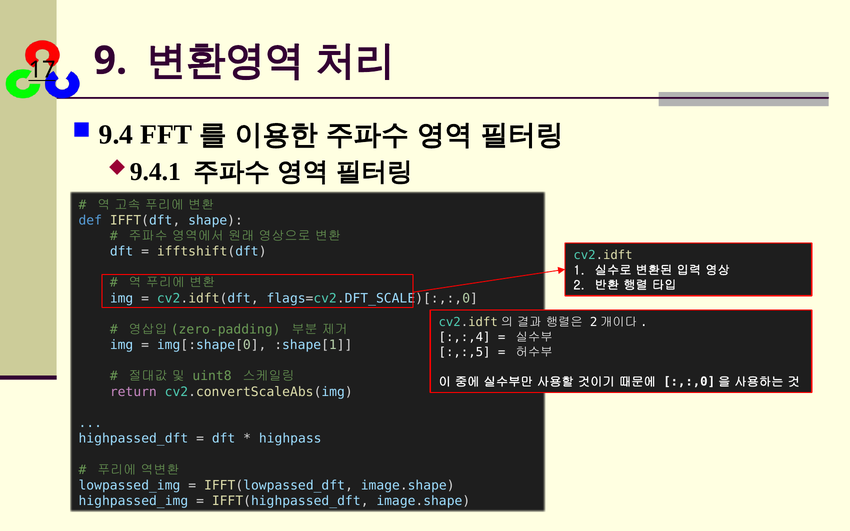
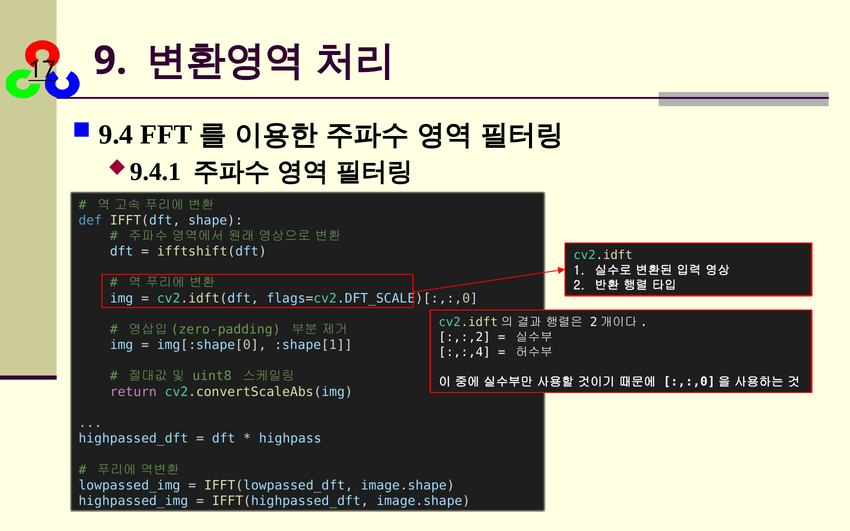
:,:,4: :,:,4 -> :,:,2 (465, 337)
:,:,5: :,:,5 -> :,:,4 (465, 352)
